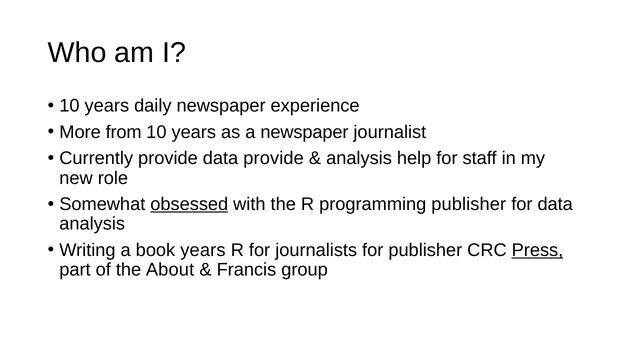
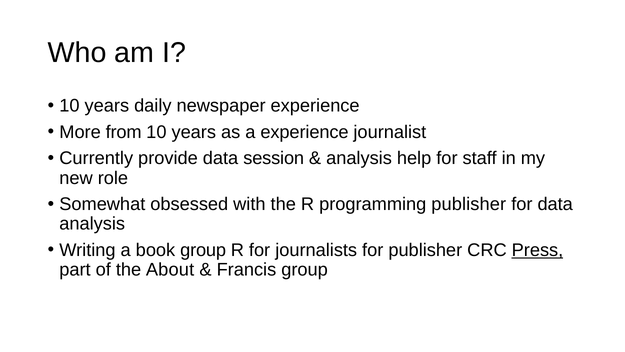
a newspaper: newspaper -> experience (305, 132)
data provide: provide -> session (274, 158)
obsessed underline: present -> none (189, 204)
book years: years -> group (203, 250)
